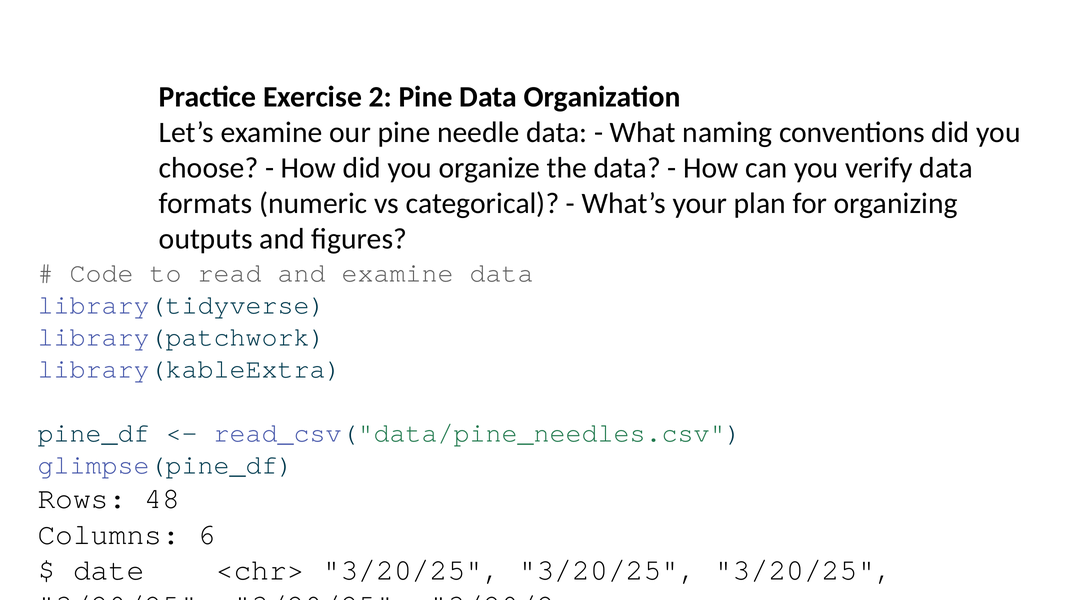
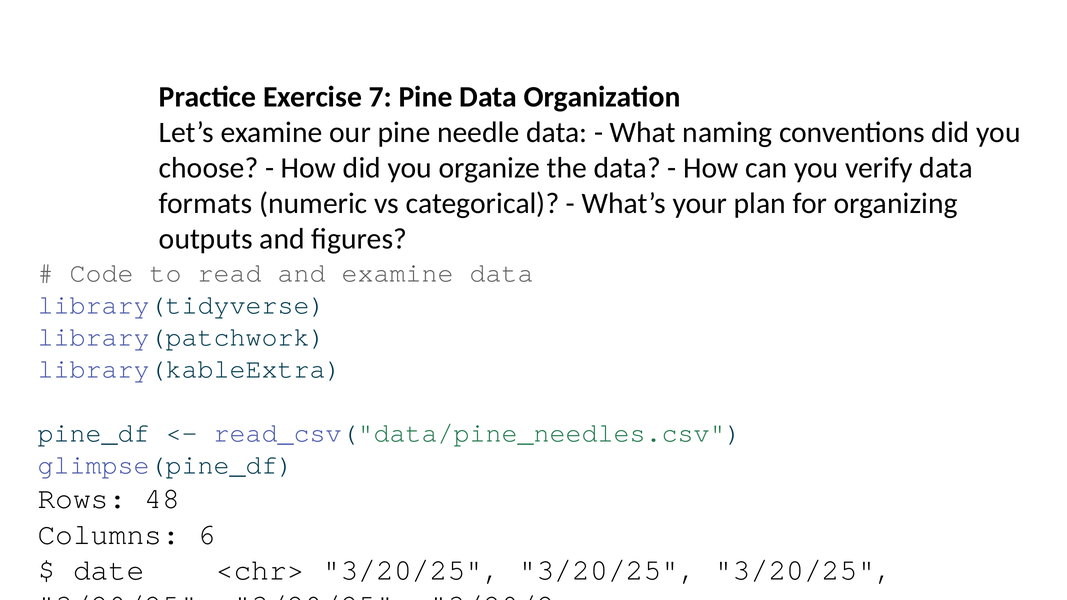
Exercise 2: 2 -> 7 (380, 97)
